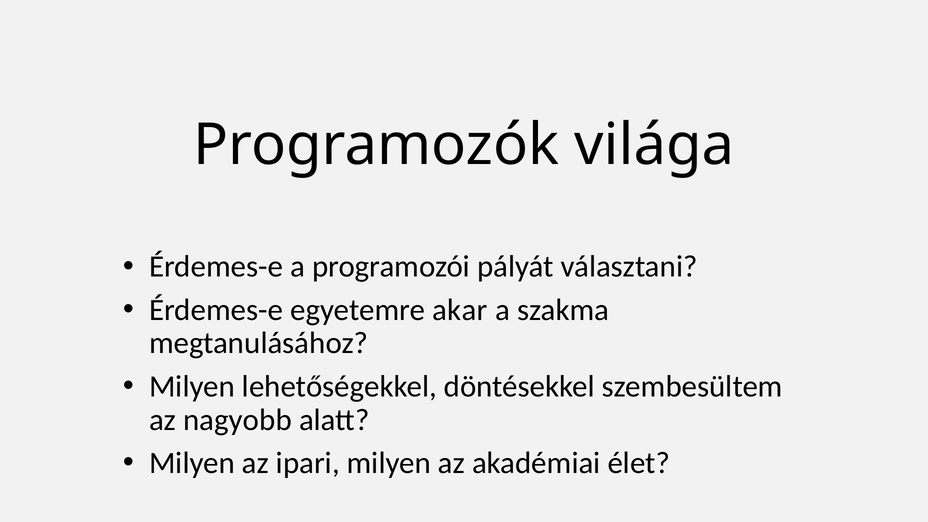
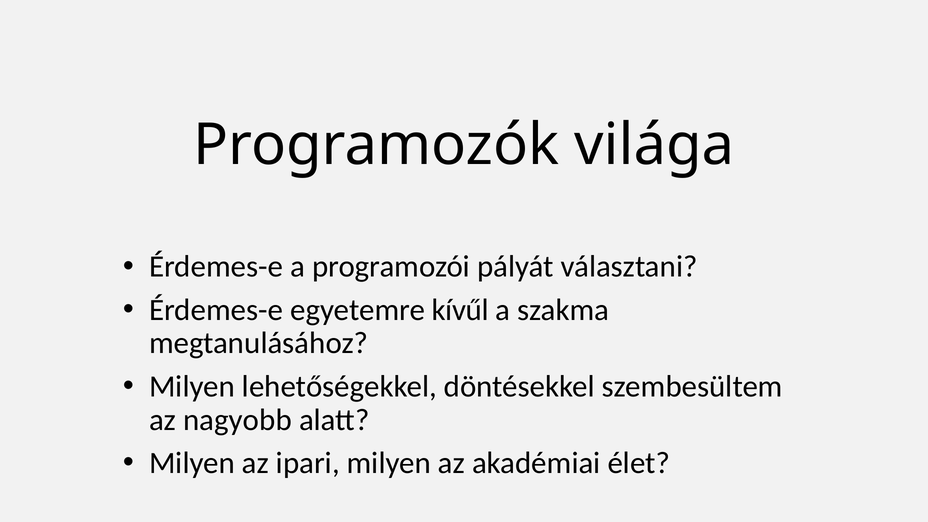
akar: akar -> kívűl (460, 310)
